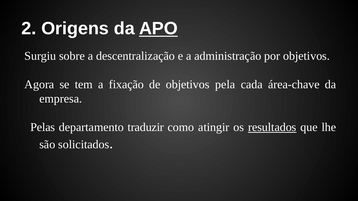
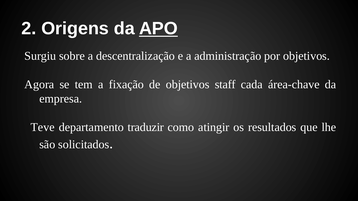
pela: pela -> staff (225, 85)
Pelas: Pelas -> Teve (43, 128)
resultados underline: present -> none (272, 128)
